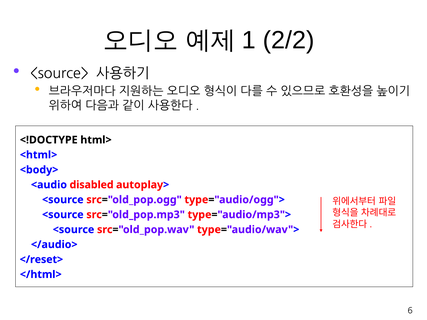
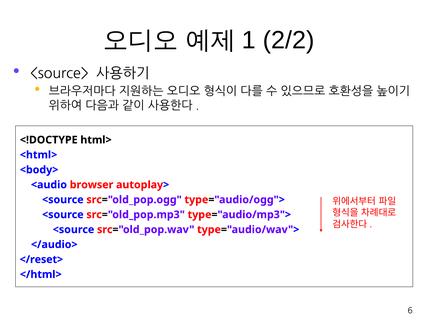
disabled: disabled -> browser (92, 185)
